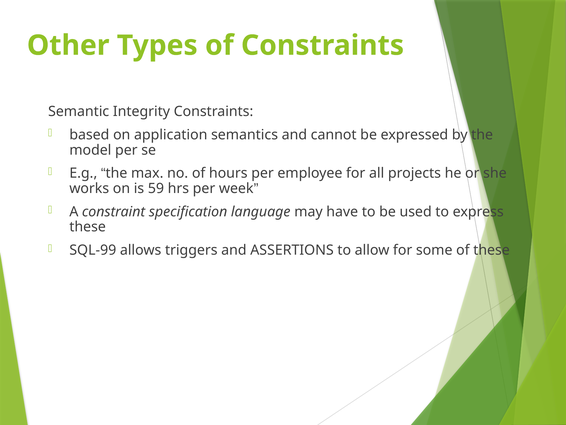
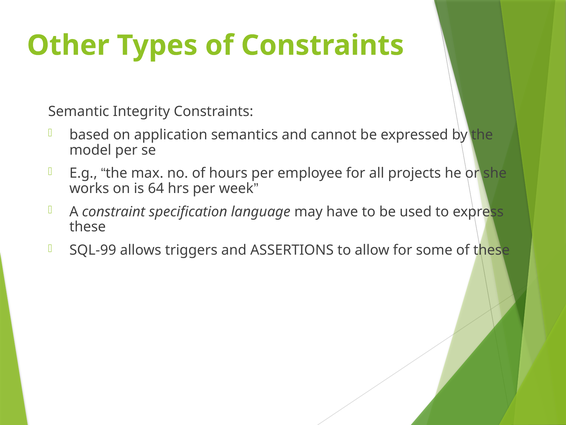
59: 59 -> 64 (156, 188)
